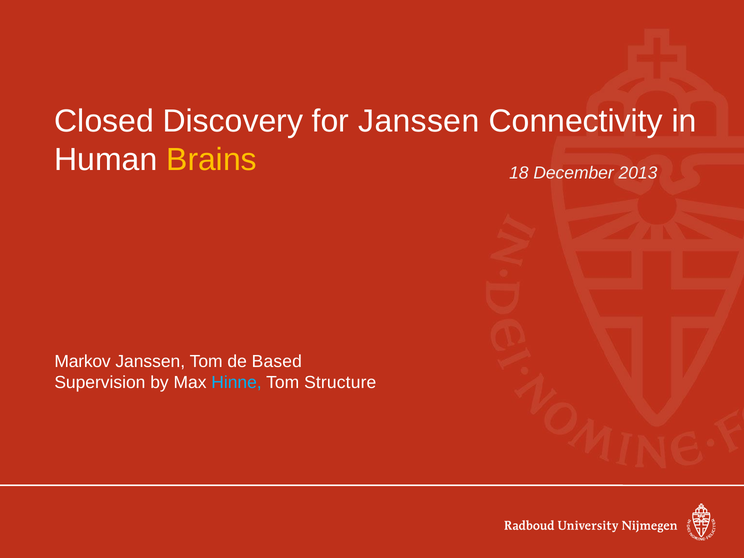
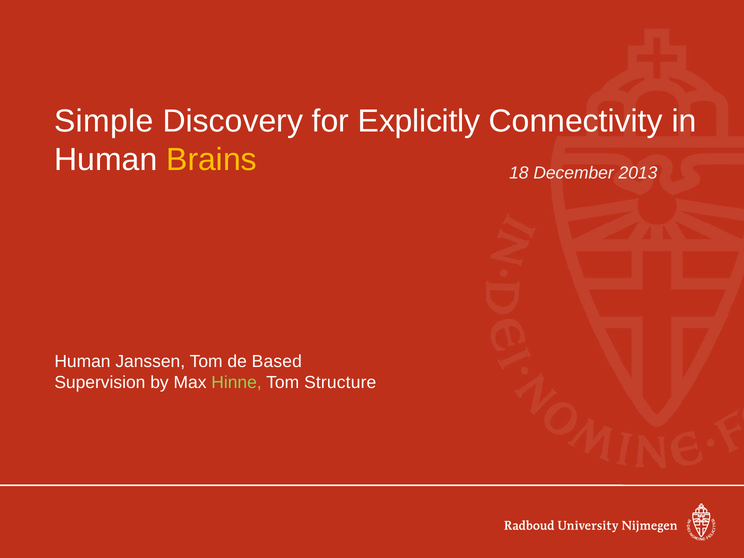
Closed: Closed -> Simple (104, 121)
for Janssen: Janssen -> Explicitly (419, 121)
Markov: Markov -> Human (82, 361)
Hinne colour: light blue -> light green (236, 382)
